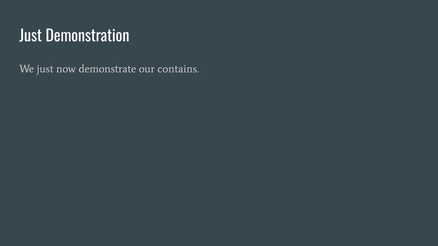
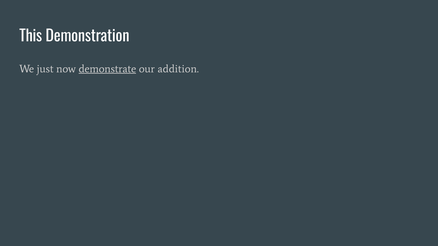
Just: Just -> This (31, 36)
demonstrate underline: none -> present (107, 69)
contains: contains -> addition (178, 69)
